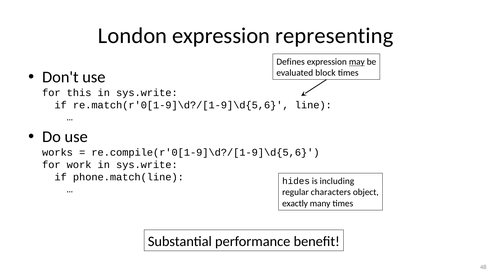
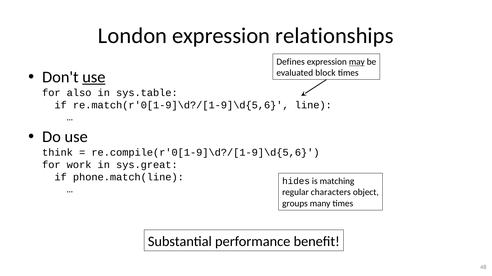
representing: representing -> relationships (334, 36)
use underline: none -> present (94, 77)
this: this -> also (79, 93)
sys.write: sys.write -> sys.table (147, 93)
works: works -> think (58, 153)
sys.write: sys.write -> sys.great (147, 165)
including: including -> matching (337, 182)
exactly: exactly -> groups (295, 204)
